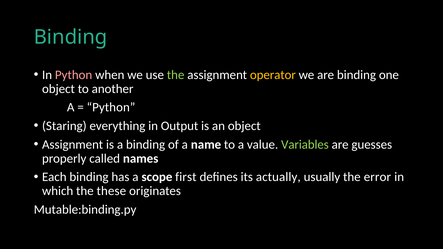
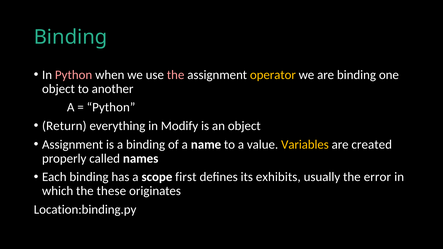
the colour: light green -> pink (176, 75)
Staring: Staring -> Return (64, 126)
Output: Output -> Modify (180, 126)
Variables colour: light green -> yellow (305, 145)
guesses: guesses -> created (372, 145)
actually: actually -> exhibits (278, 177)
Mutable:binding.py: Mutable:binding.py -> Location:binding.py (85, 210)
